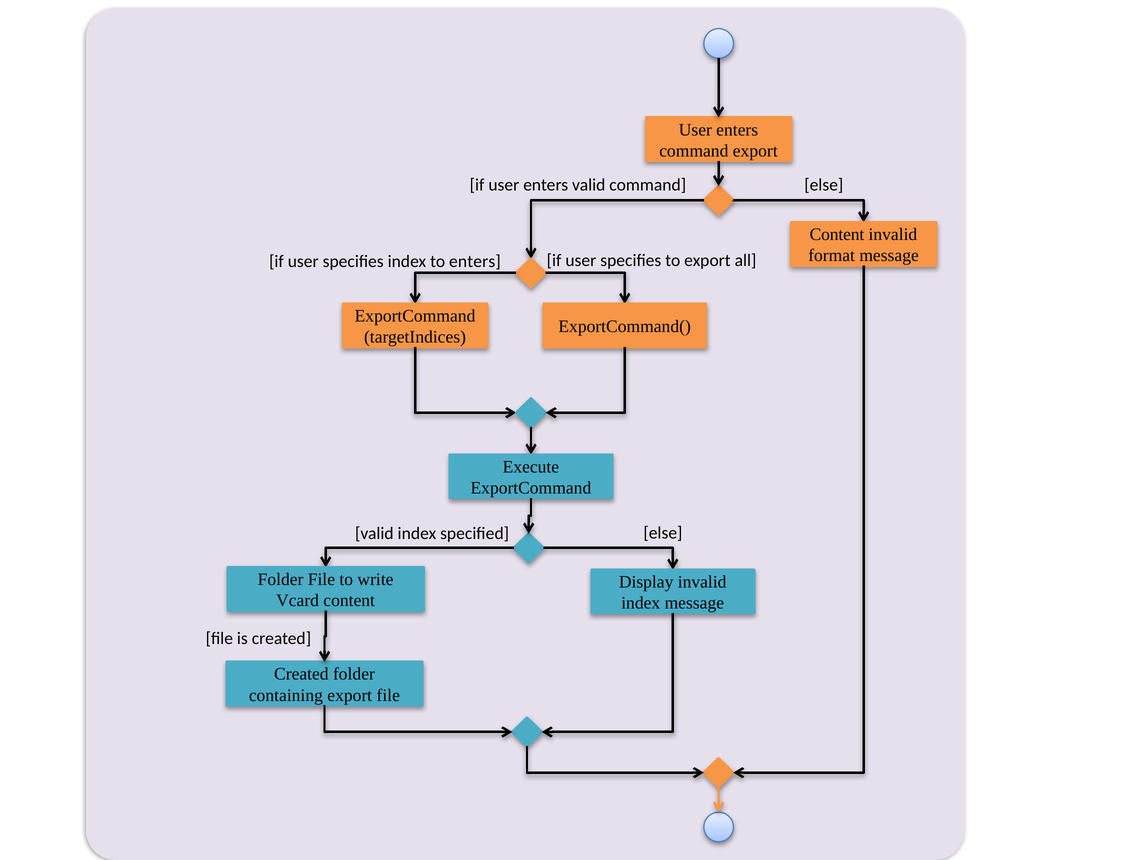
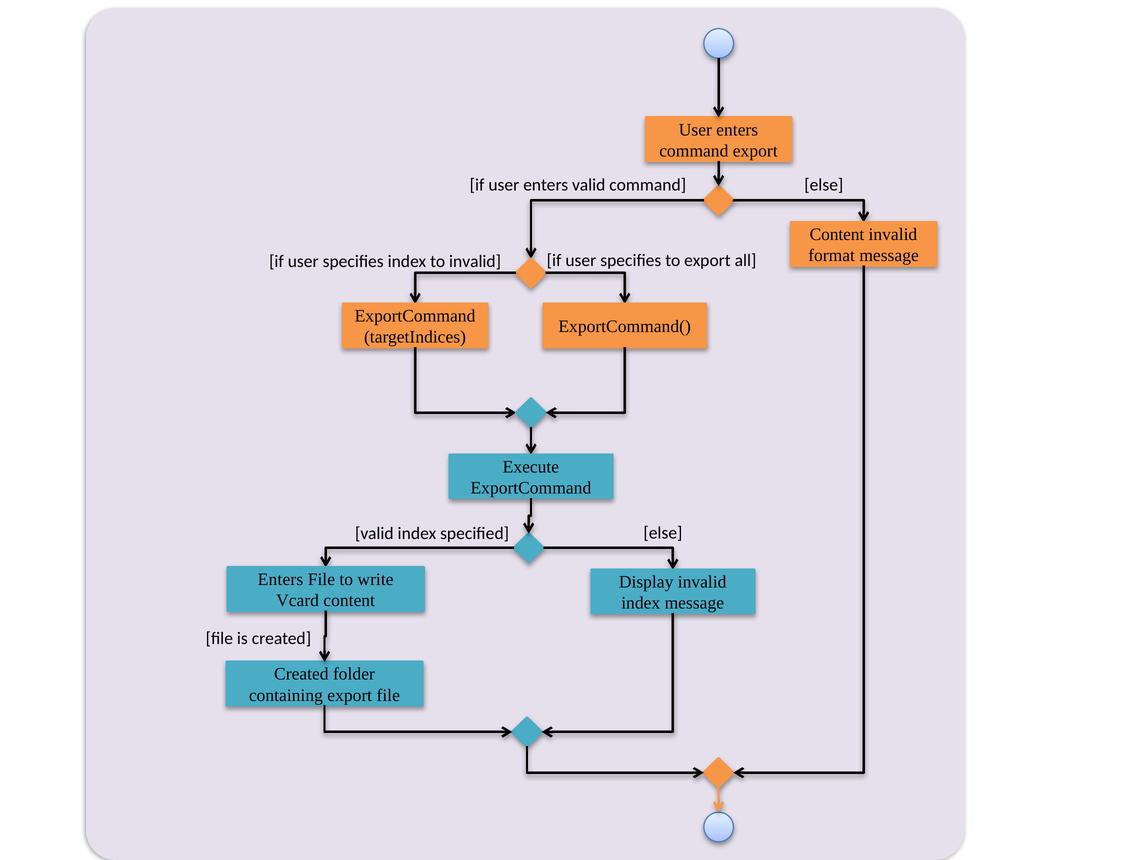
to enters: enters -> invalid (475, 261)
Folder: Folder -> Enters (280, 579)
